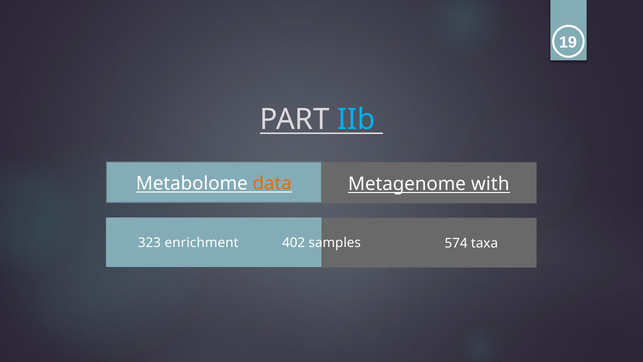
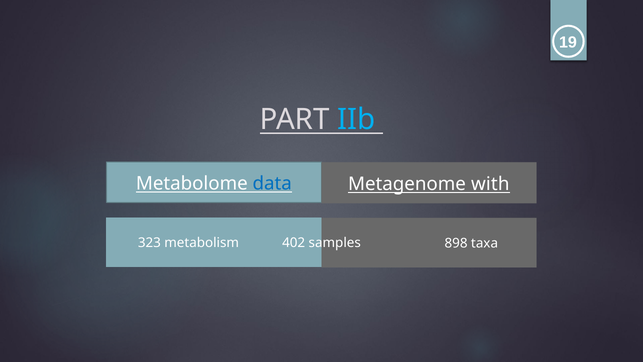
data colour: orange -> blue (272, 183)
enrichment: enrichment -> metabolism (202, 243)
574: 574 -> 898 (456, 243)
